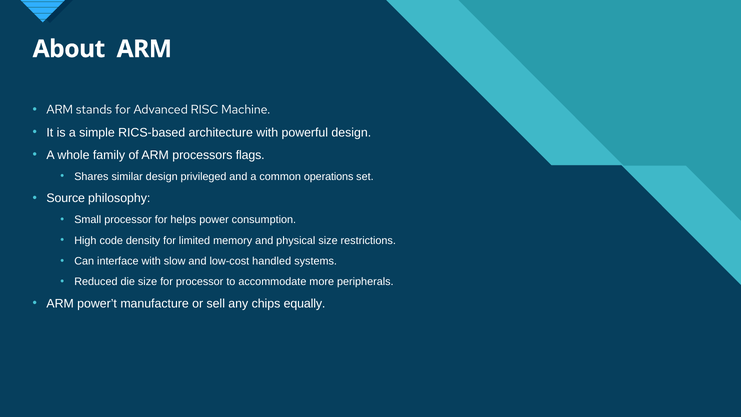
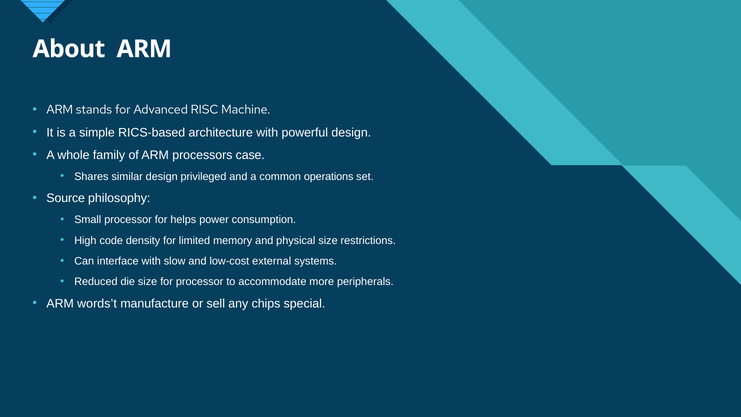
flags: flags -> case (250, 155)
handled: handled -> external (272, 261)
power’t: power’t -> words’t (97, 303)
equally: equally -> special (305, 303)
